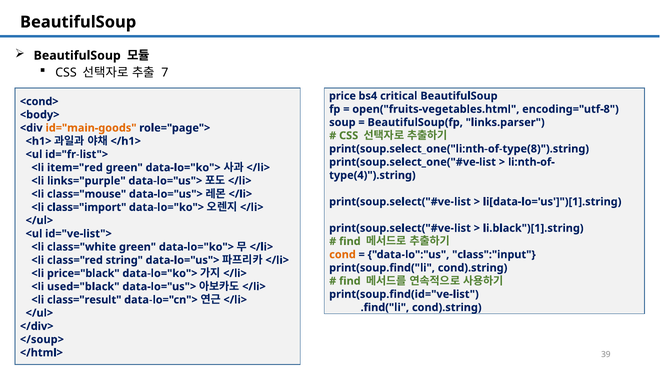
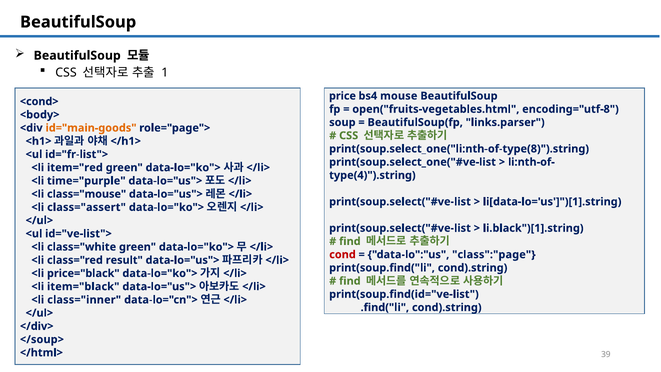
7: 7 -> 1 (165, 73)
critical: critical -> mouse (399, 96)
links="purple: links="purple -> time="purple (86, 181)
class="import: class="import -> class="assert (86, 207)
cond colour: orange -> red (342, 254)
class":"input: class":"input -> class":"page (494, 254)
string: string -> result (124, 260)
used="black: used="black -> item="black (83, 286)
class="result: class="result -> class="inner (84, 300)
